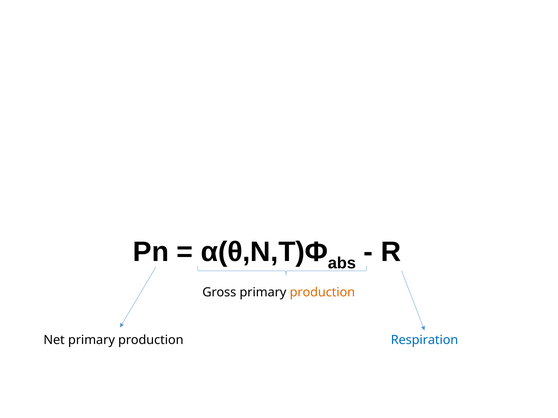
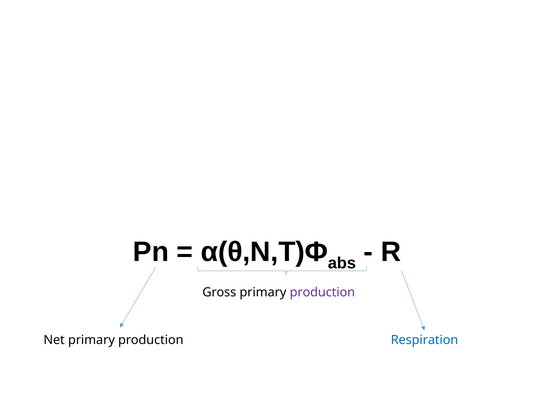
production colour: orange -> purple (322, 292)
